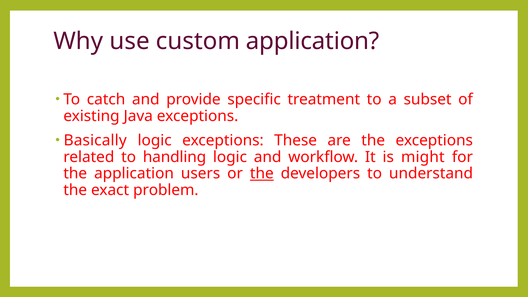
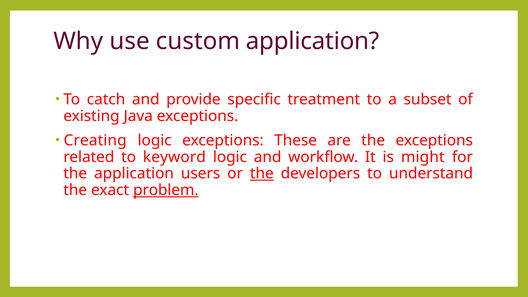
Basically: Basically -> Creating (95, 140)
handling: handling -> keyword (174, 157)
problem underline: none -> present (166, 190)
